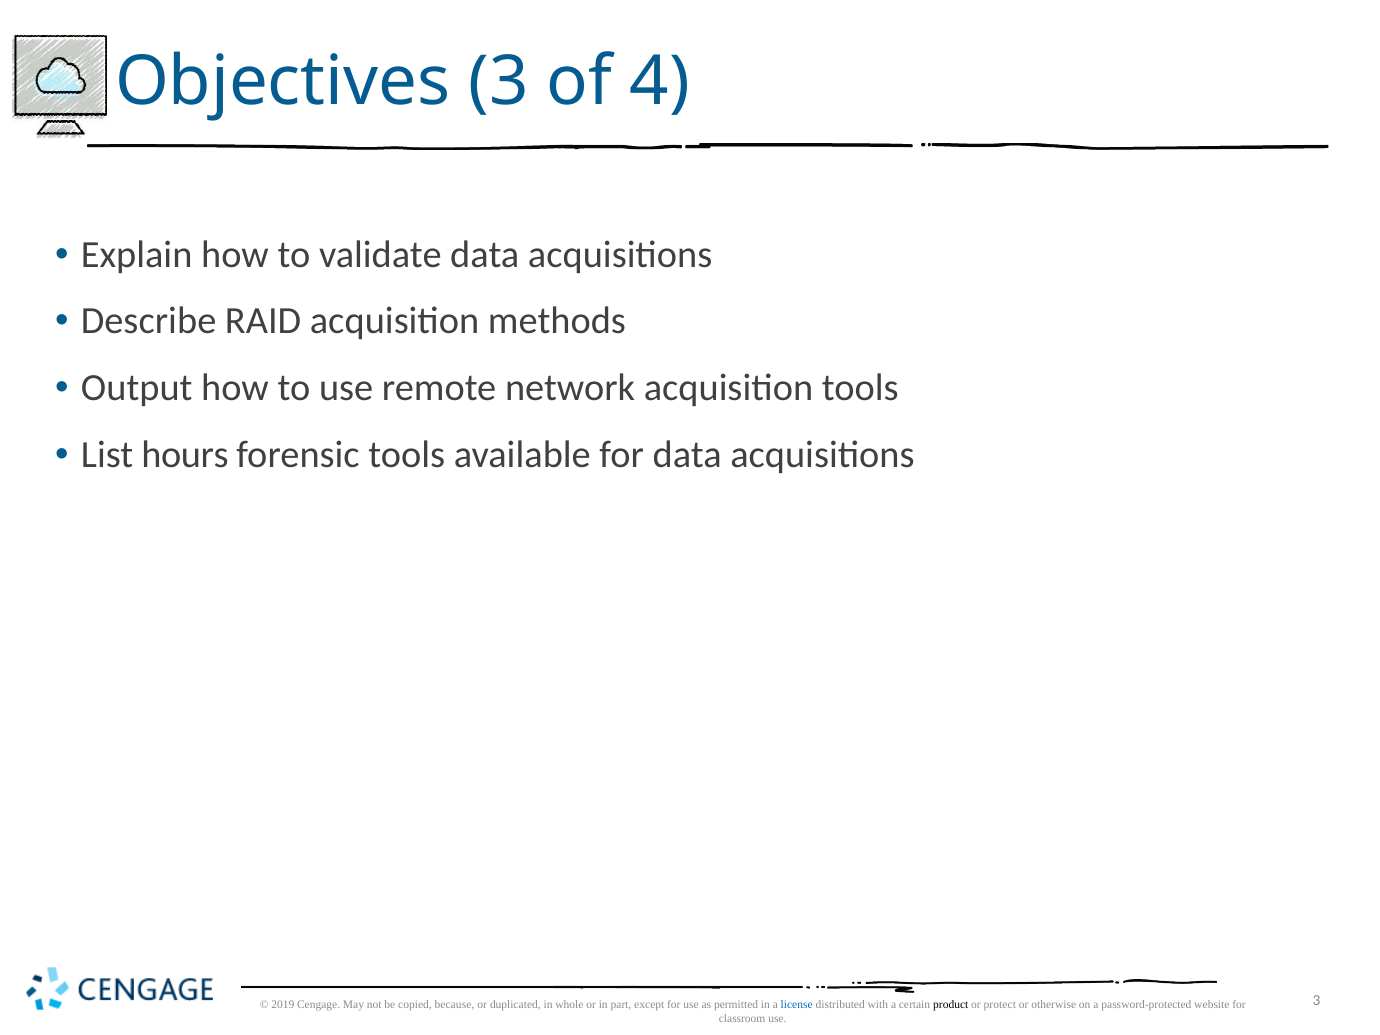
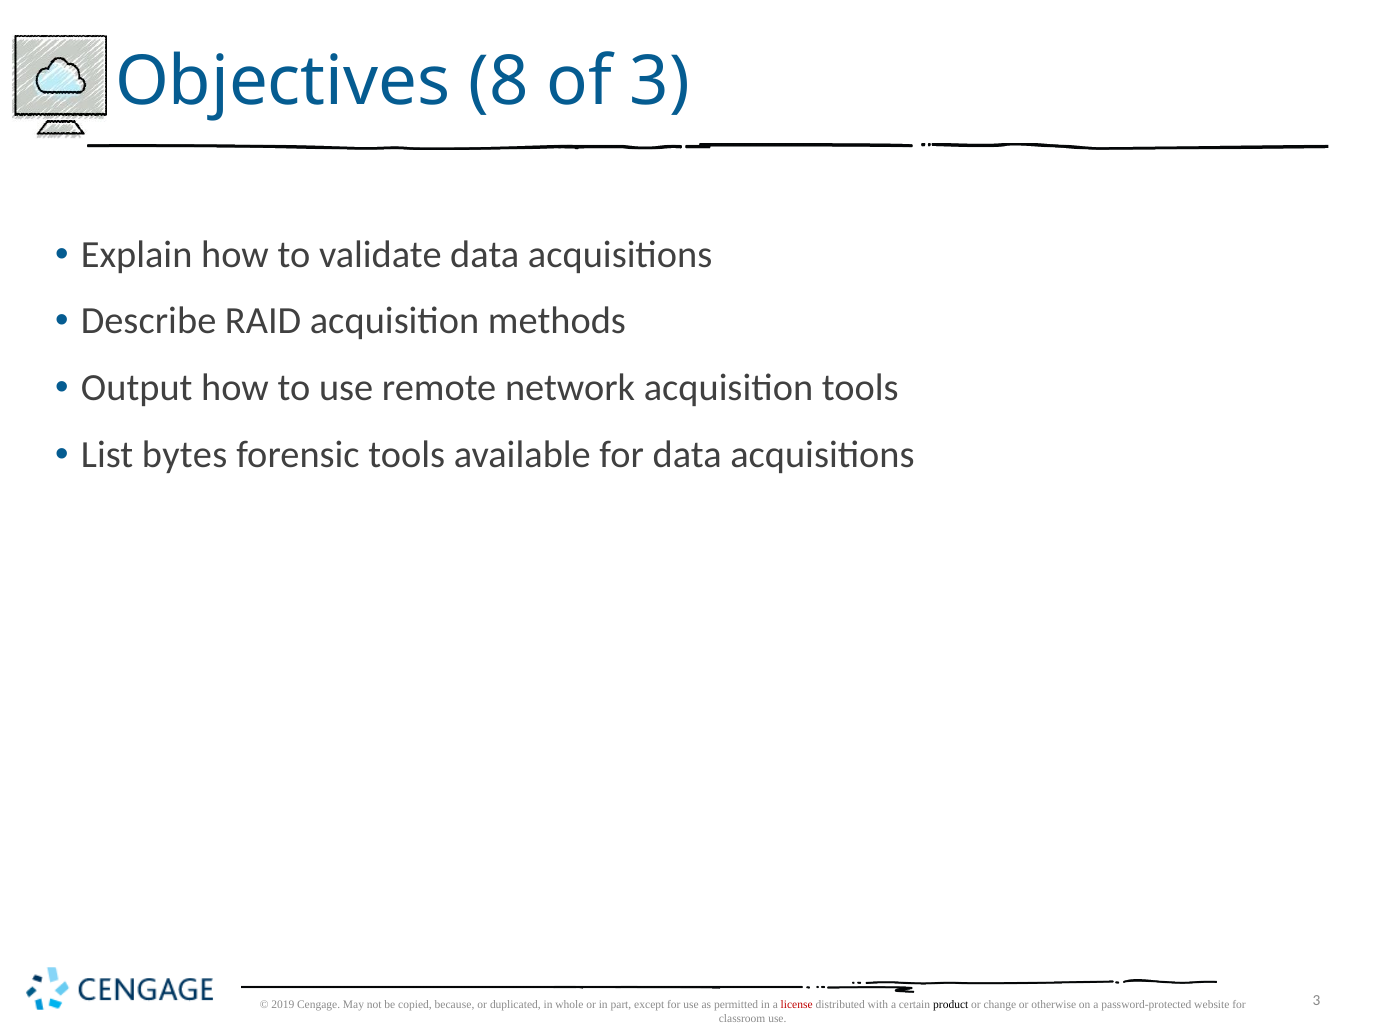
Objectives 3: 3 -> 8 (499, 82)
of 4: 4 -> 3 (660, 82)
hours: hours -> bytes (185, 455)
license colour: blue -> red (797, 1005)
protect: protect -> change (1000, 1005)
